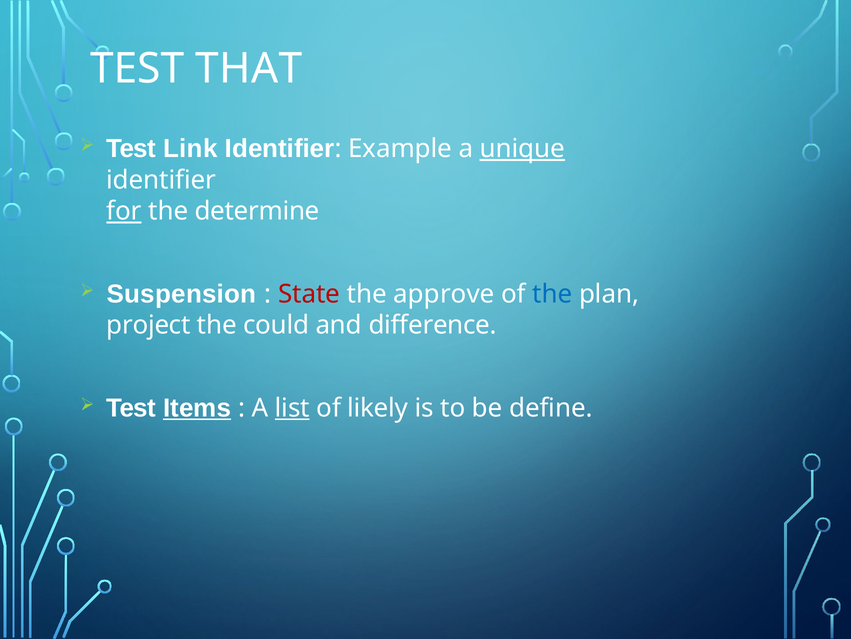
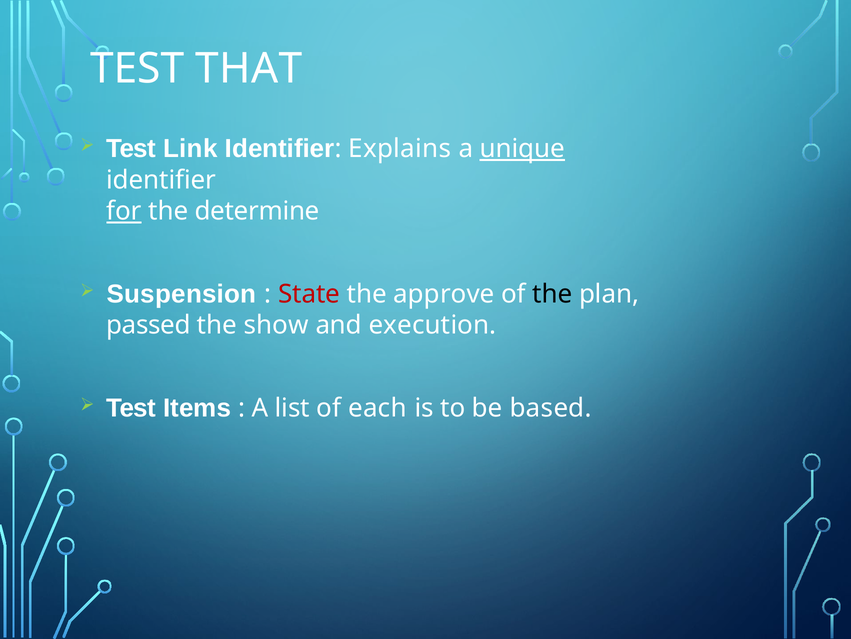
Example: Example -> Explains (400, 149)
the colour: blue -> black (553, 294)
project: project -> passed (148, 325)
could: could -> show (276, 325)
difference: difference -> execution (433, 325)
Items underline: present -> none (197, 408)
list underline: present -> none (292, 408)
likely: likely -> each (377, 408)
define: define -> based (551, 408)
